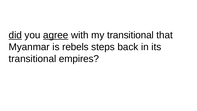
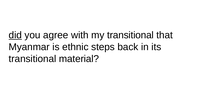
agree underline: present -> none (56, 35)
rebels: rebels -> ethnic (75, 47)
empires: empires -> material (79, 59)
